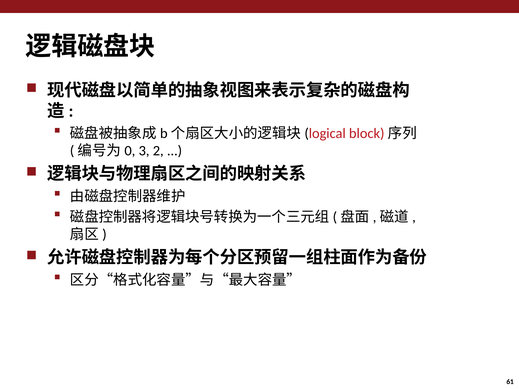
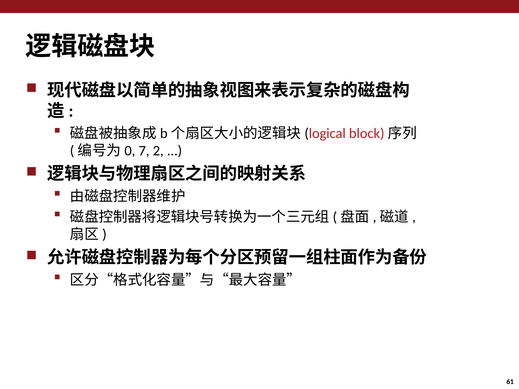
3: 3 -> 7 (144, 151)
